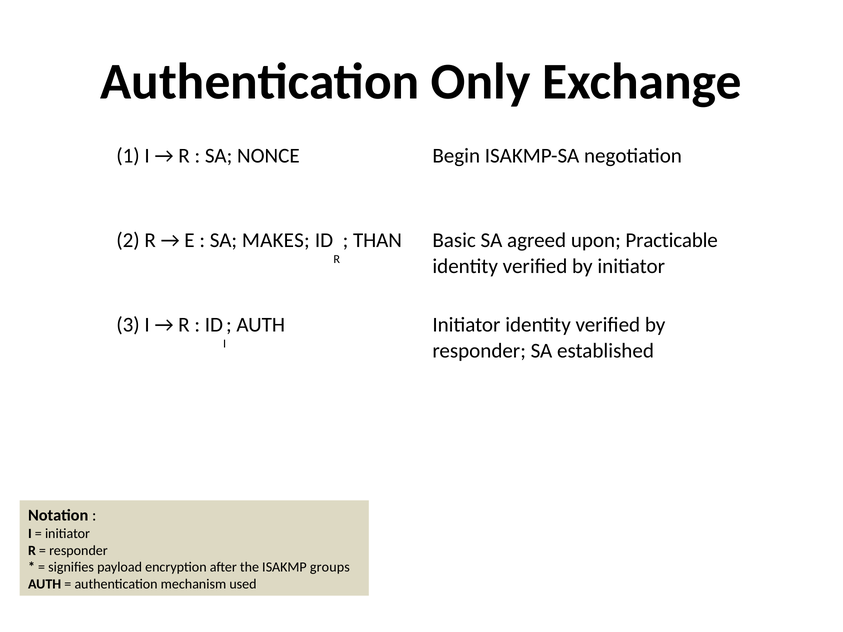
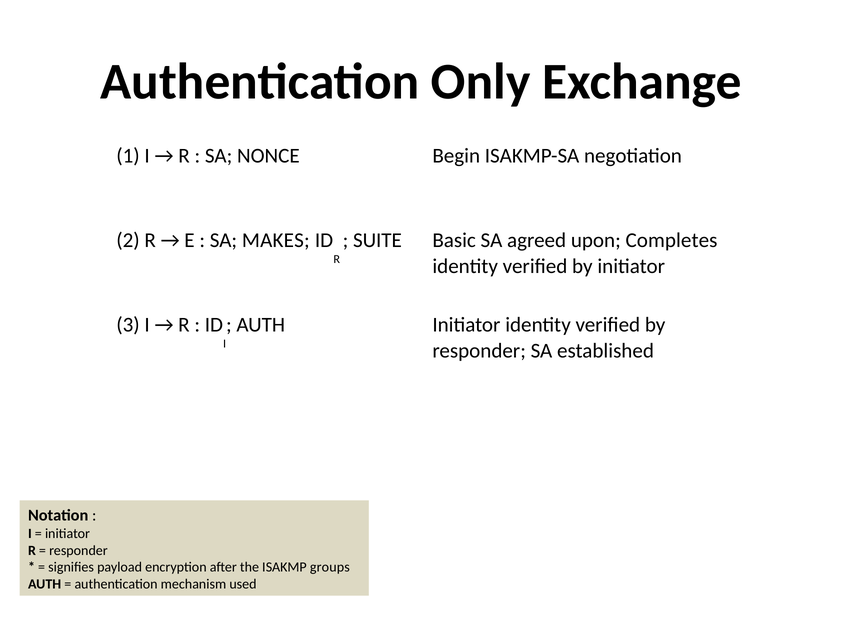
THAN: THAN -> SUITE (377, 240)
Practicable: Practicable -> Completes (671, 240)
